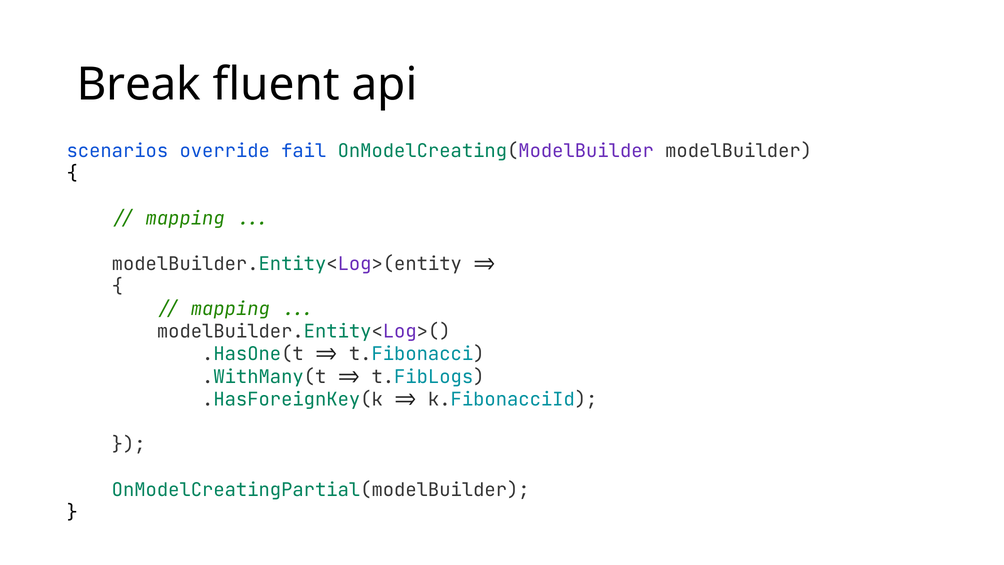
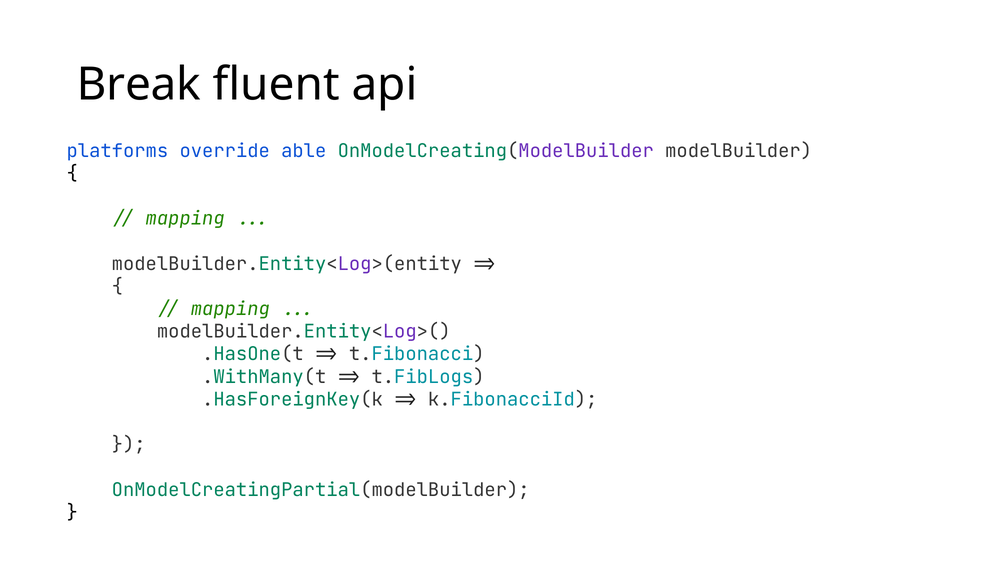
scenarios: scenarios -> platforms (117, 151)
fail: fail -> able (304, 151)
